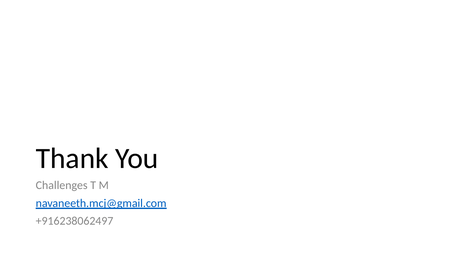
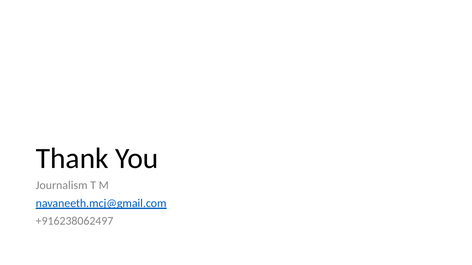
Challenges: Challenges -> Journalism (62, 186)
